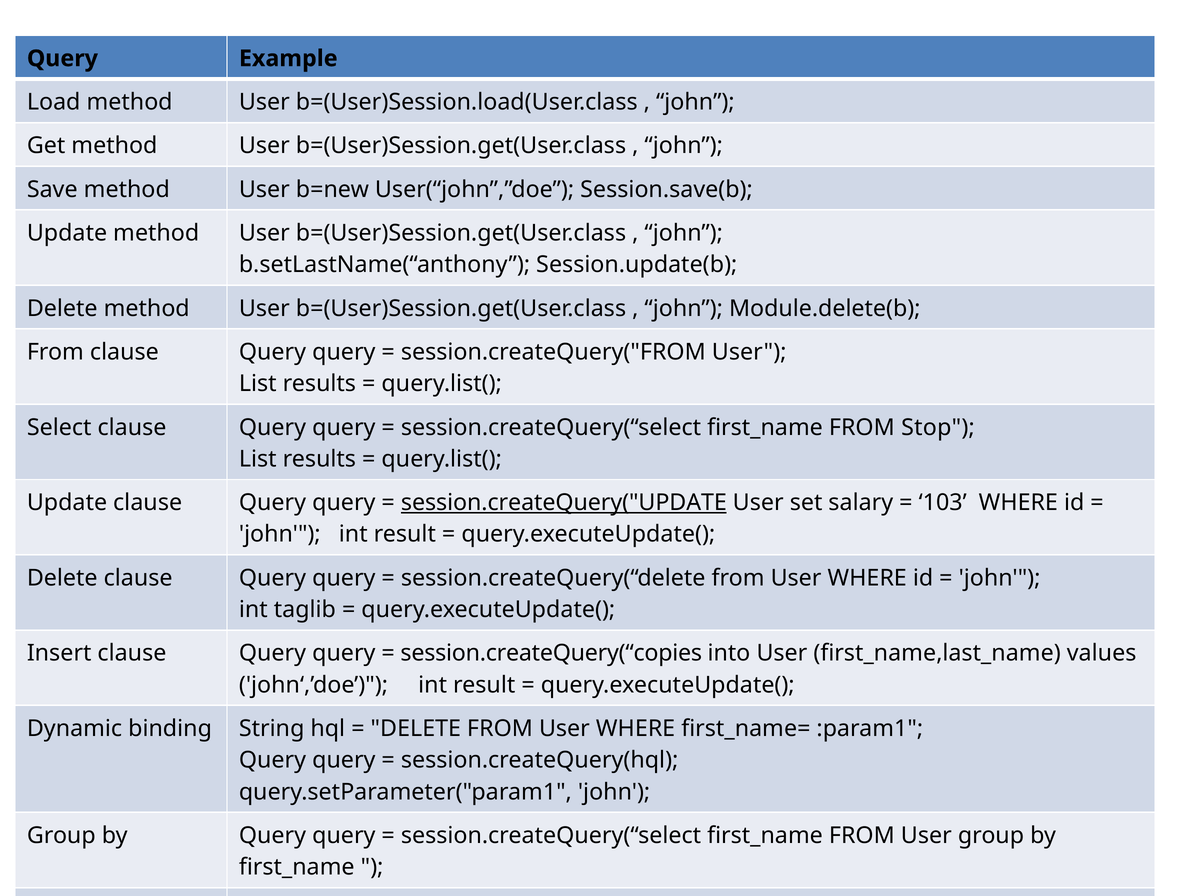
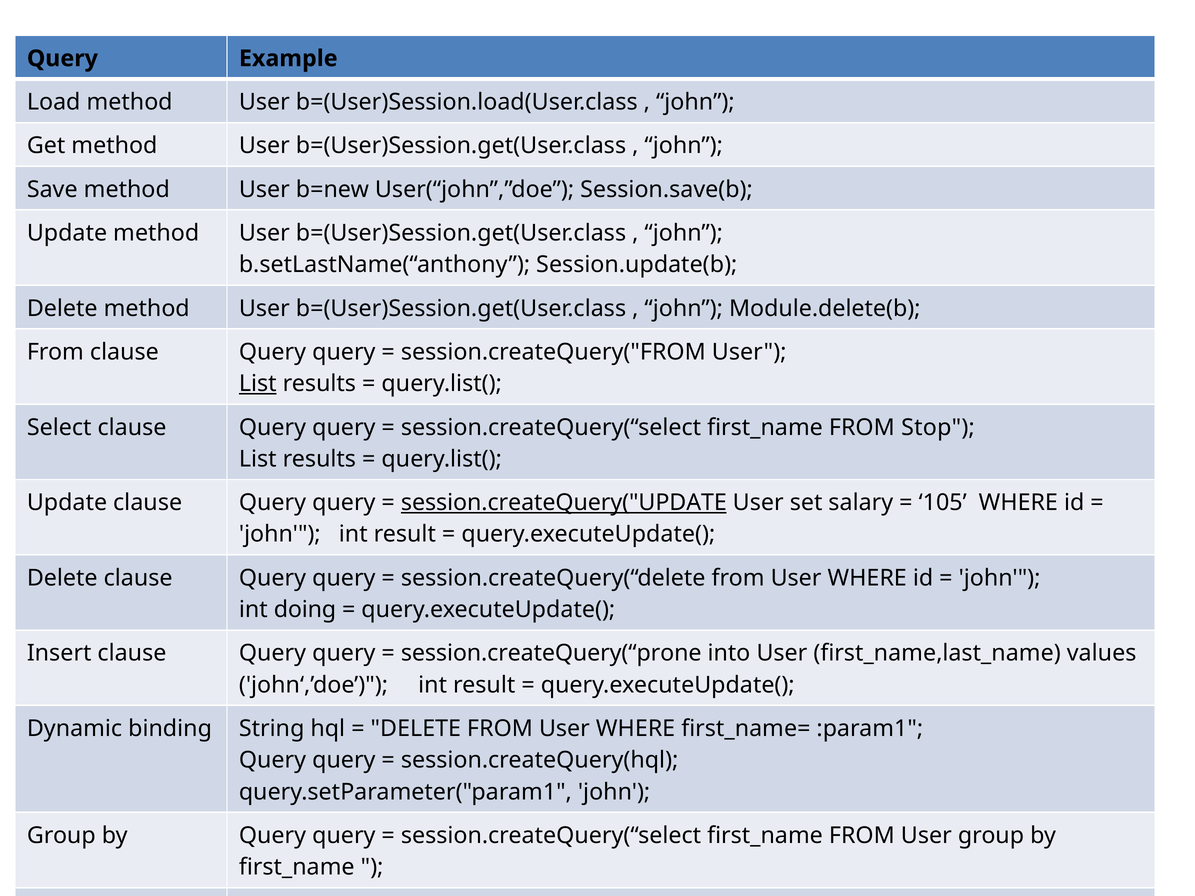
List underline: none -> present (258, 384)
103: 103 -> 105 (943, 503)
taglib: taglib -> doing (305, 610)
session.createQuery(“copies: session.createQuery(“copies -> session.createQuery(“prone (551, 653)
